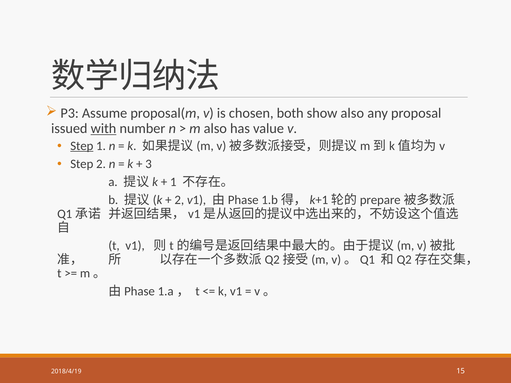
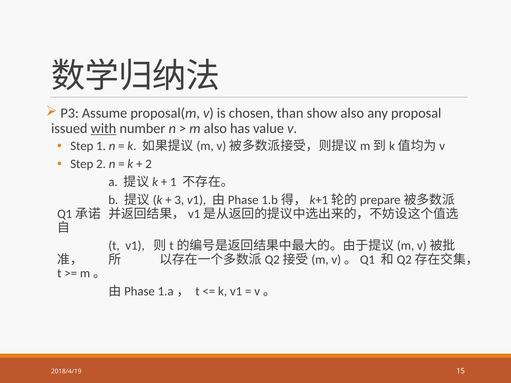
both: both -> than (290, 113)
Step underline: present -> none (82, 146)
3: 3 -> 2 (149, 164)
2: 2 -> 3 (179, 200)
